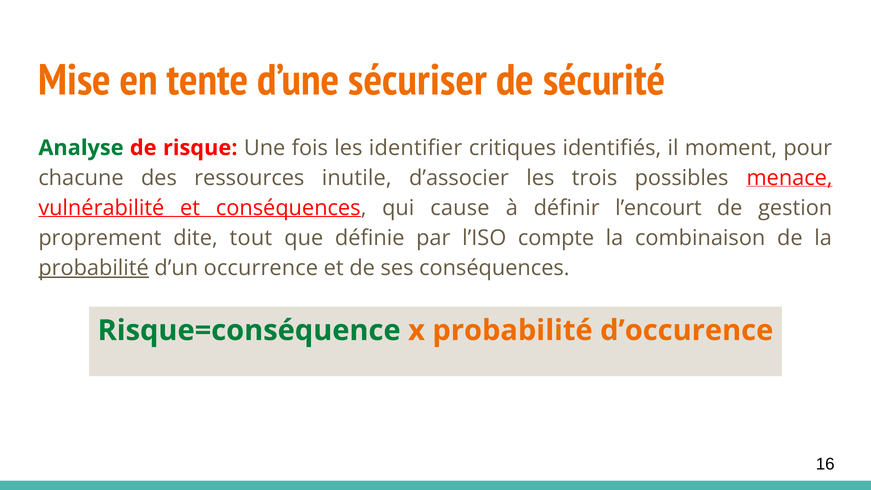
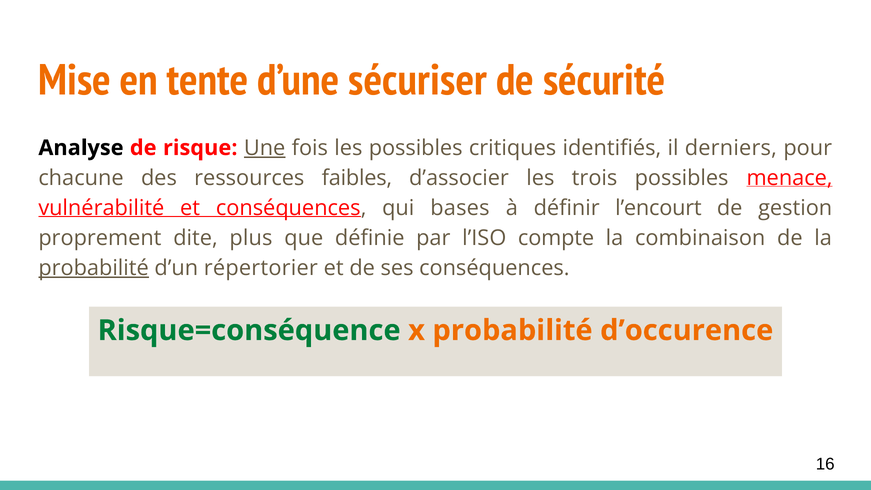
Analyse colour: green -> black (81, 148)
Une underline: none -> present (265, 148)
les identifier: identifier -> possibles (416, 148)
moment: moment -> derniers (731, 148)
inutile: inutile -> faibles (357, 178)
cause: cause -> bases (460, 208)
tout: tout -> plus (251, 238)
occurrence: occurrence -> répertorier (261, 268)
